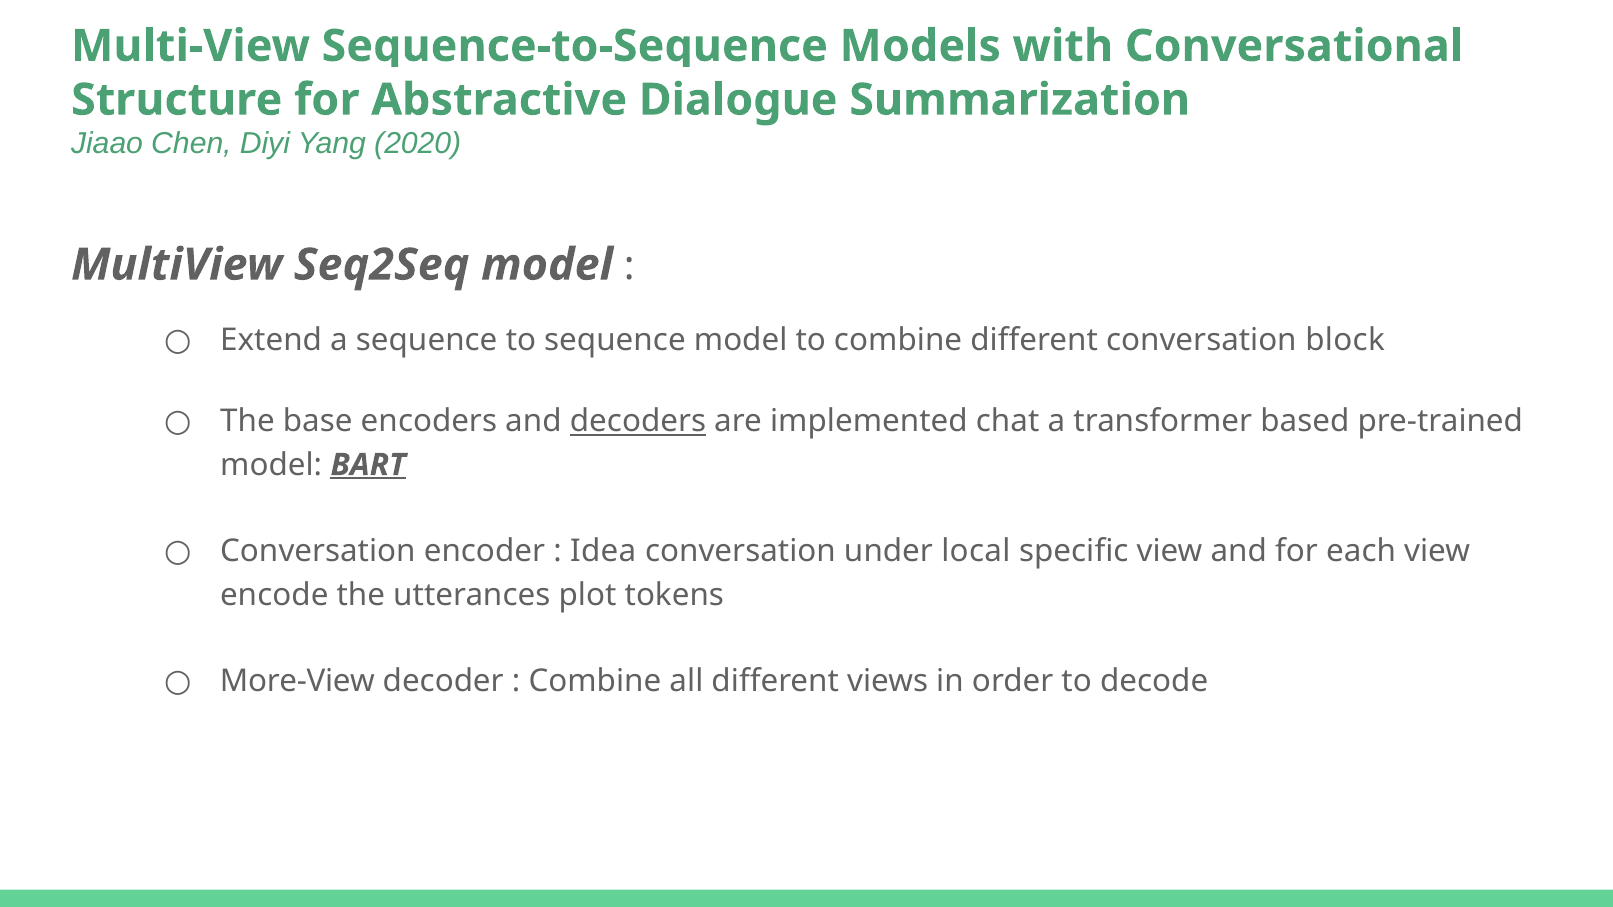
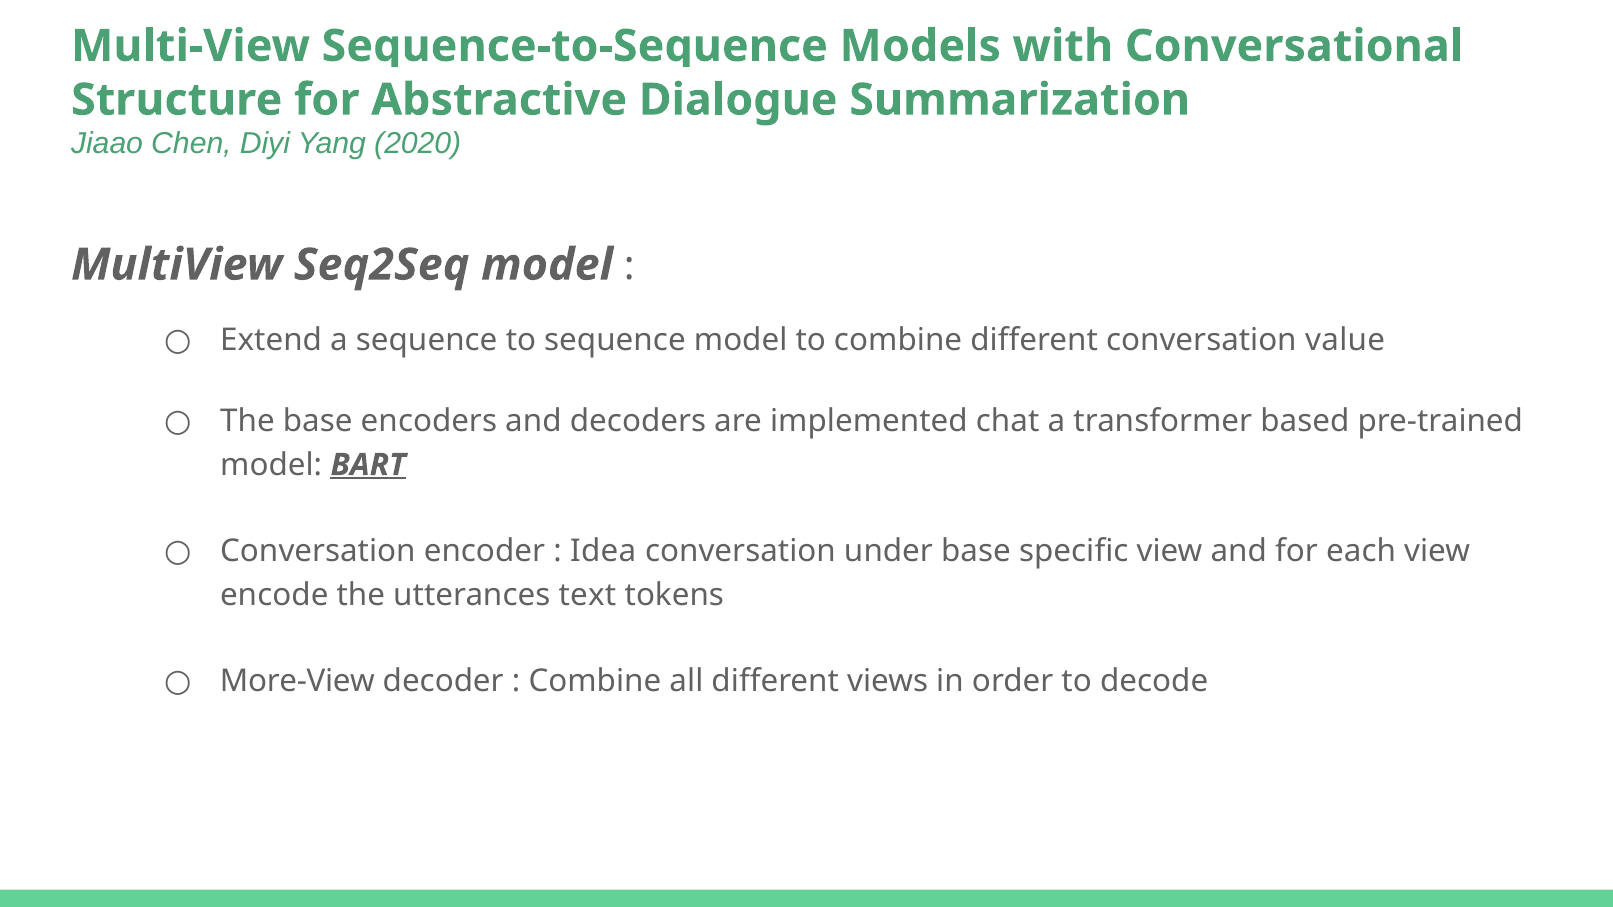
block: block -> value (1345, 341)
decoders underline: present -> none (638, 422)
under local: local -> base (976, 552)
plot: plot -> text (587, 595)
